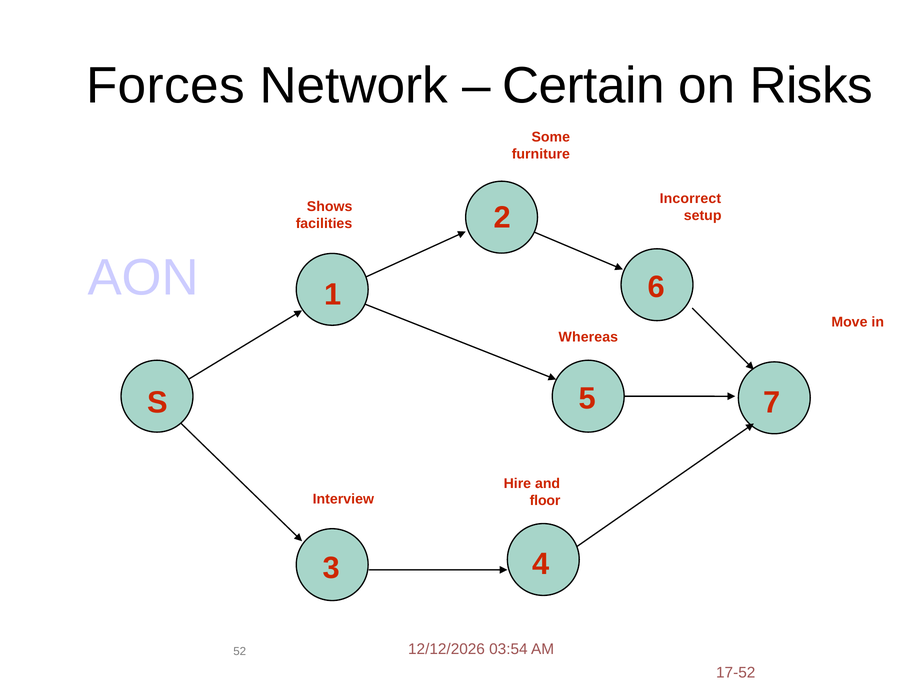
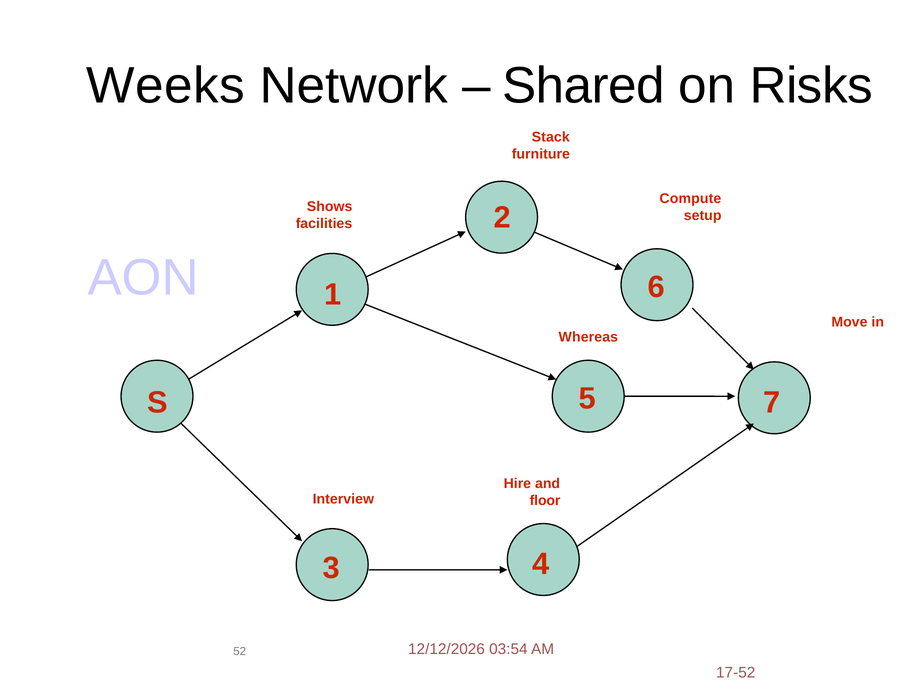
Forces: Forces -> Weeks (166, 86)
Certain: Certain -> Shared (583, 86)
Some: Some -> Stack (551, 137)
Incorrect: Incorrect -> Compute (690, 199)
